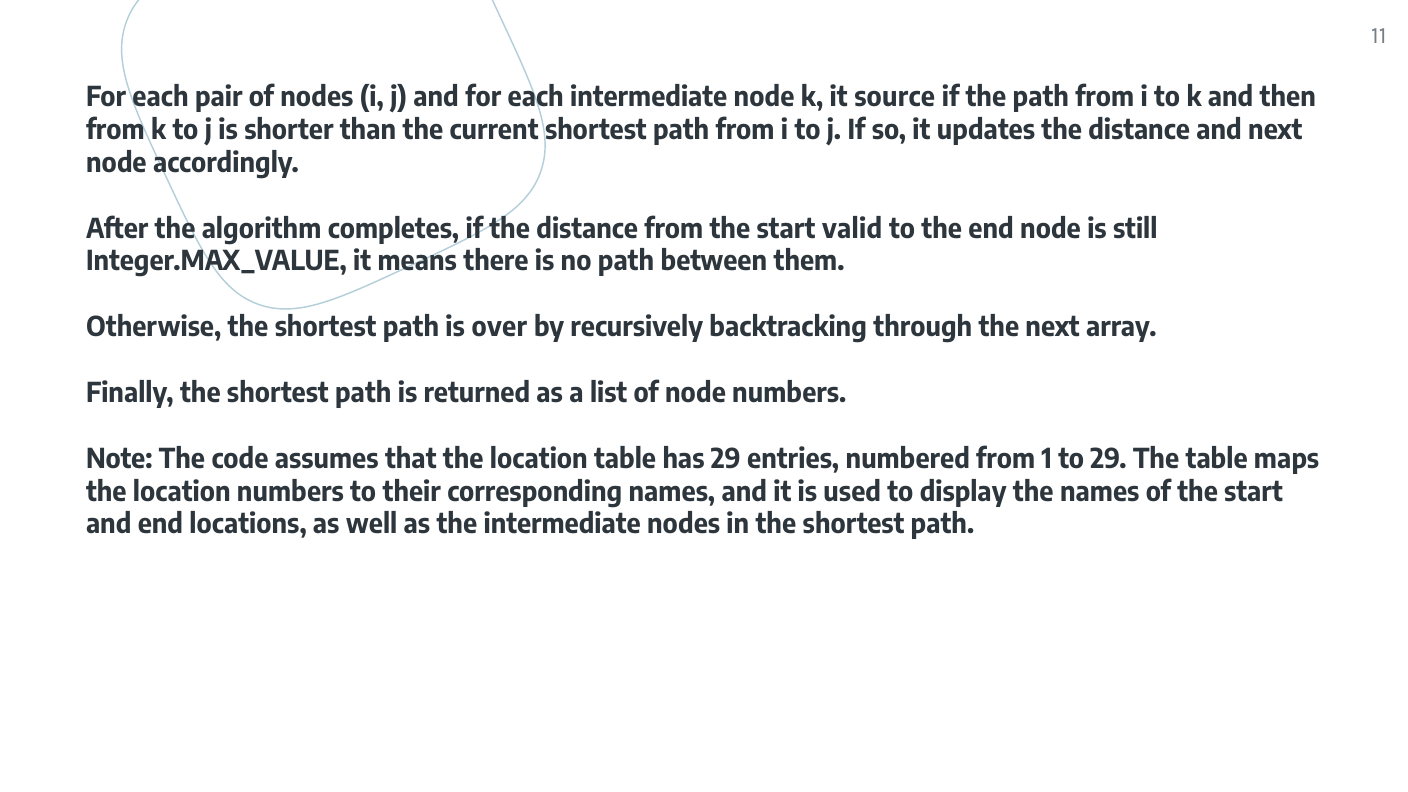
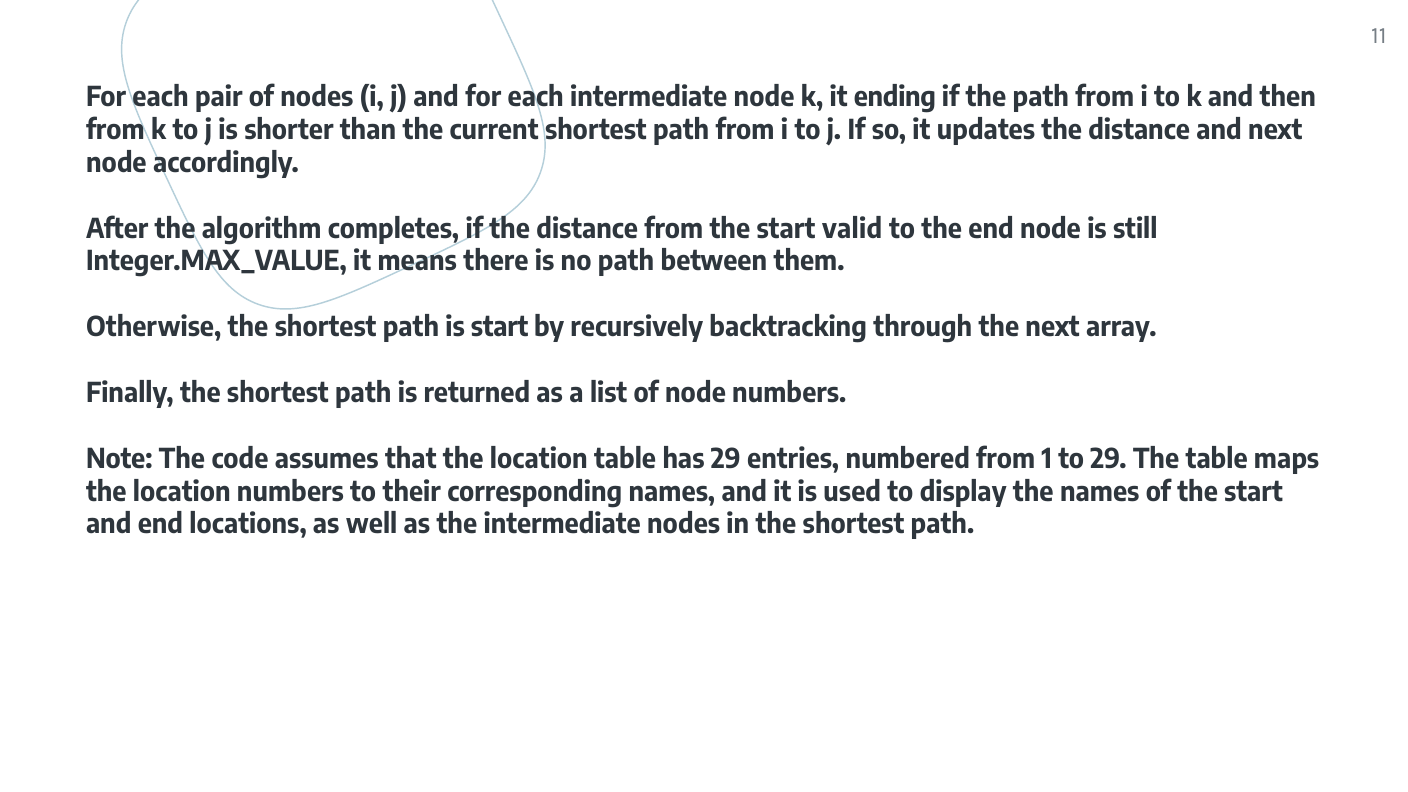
source: source -> ending (895, 98)
is over: over -> start (500, 328)
